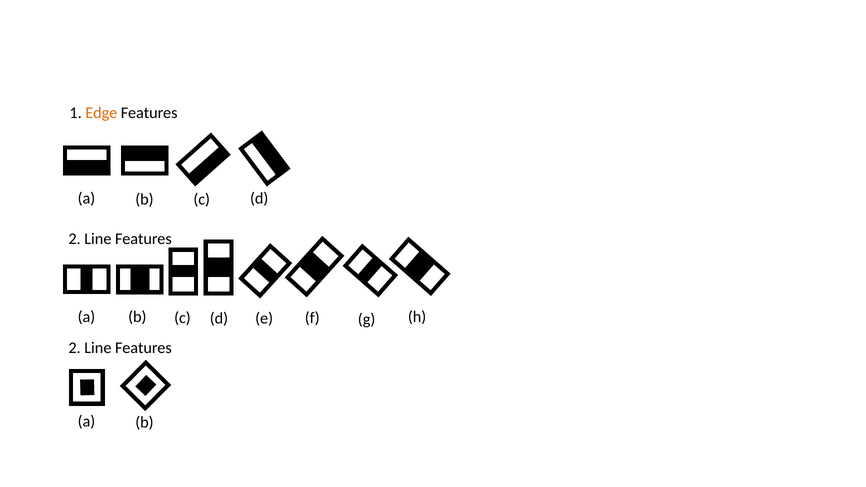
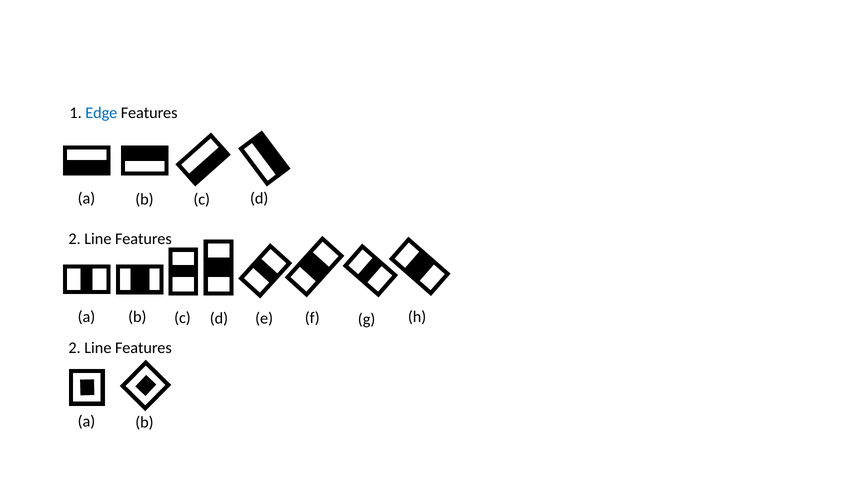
Edge colour: orange -> blue (101, 113)
